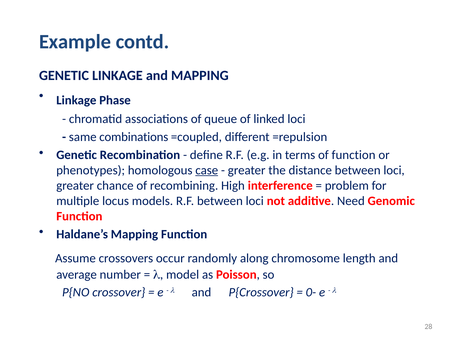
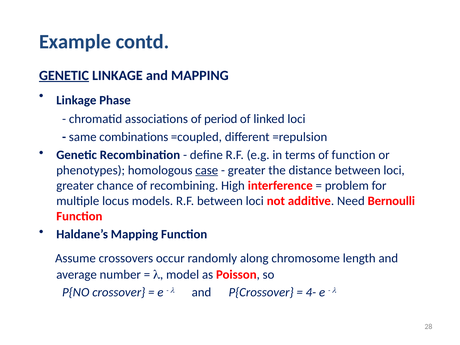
GENETIC underline: none -> present (64, 75)
queue: queue -> period (221, 119)
Genomic: Genomic -> Bernoulli (391, 201)
0-: 0- -> 4- (311, 292)
